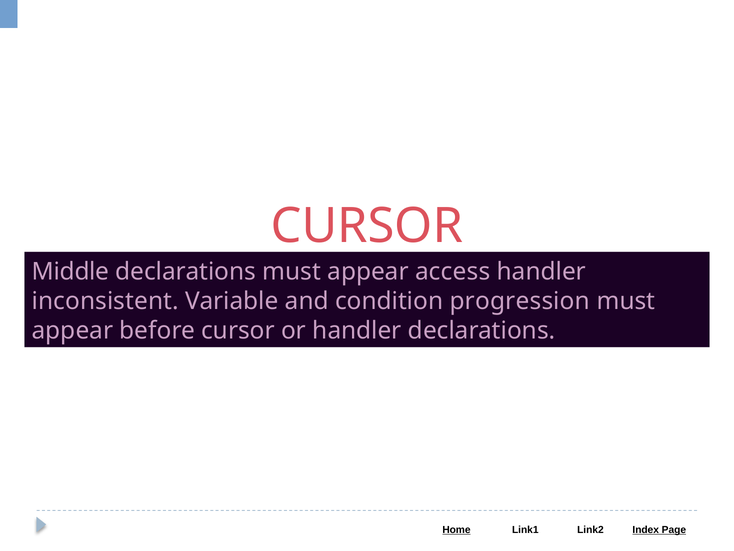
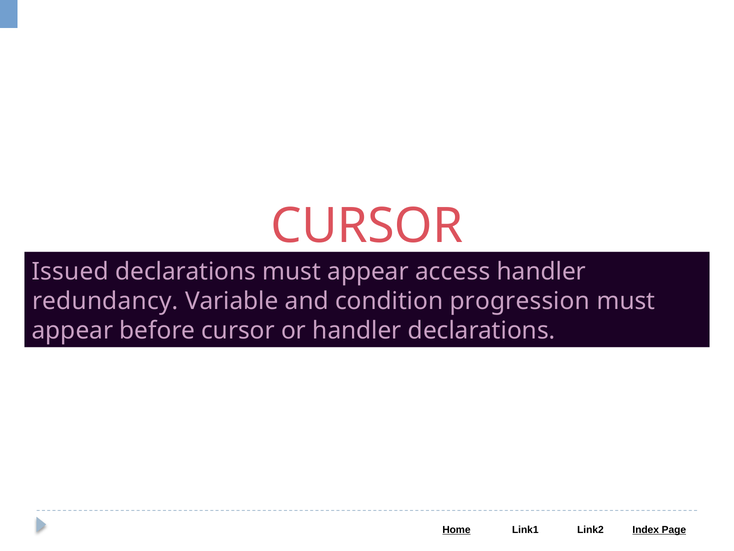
Middle: Middle -> Issued (70, 272)
inconsistent: inconsistent -> redundancy (105, 301)
